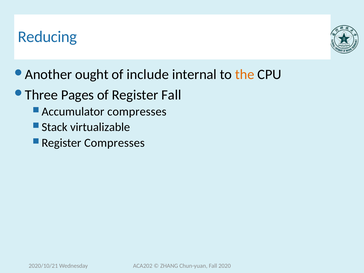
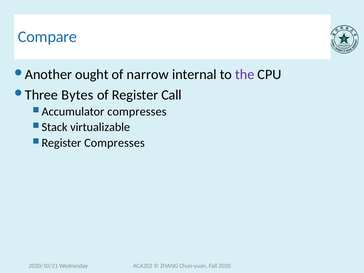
Reducing: Reducing -> Compare (47, 37)
include: include -> narrow (148, 75)
the colour: orange -> purple (245, 75)
Pages: Pages -> Bytes (77, 95)
Register Fall: Fall -> Call (172, 95)
